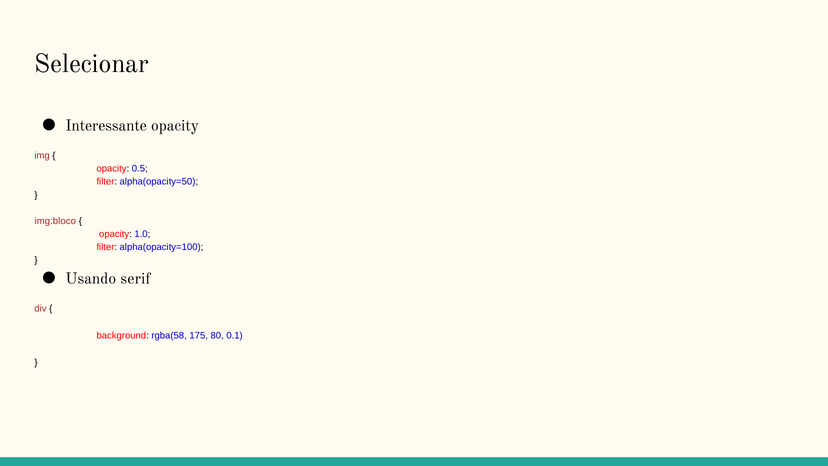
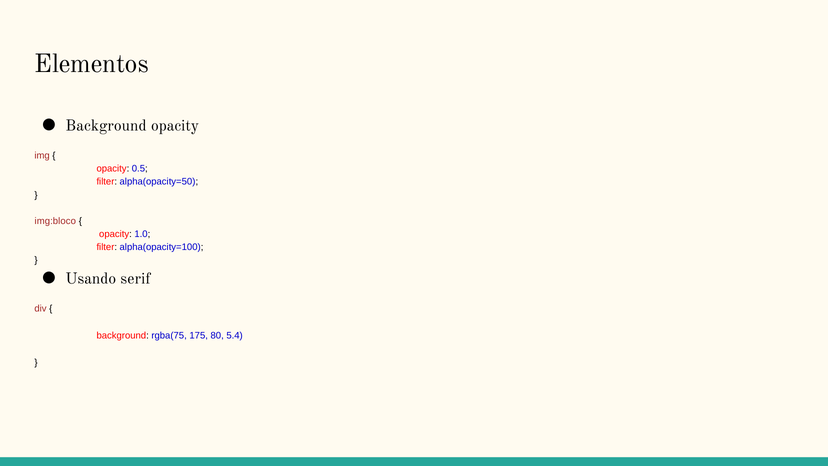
Selecionar: Selecionar -> Elementos (92, 64)
Interessante: Interessante -> Background (106, 125)
rgba(58: rgba(58 -> rgba(75 (169, 335)
0.1: 0.1 -> 5.4 (235, 335)
